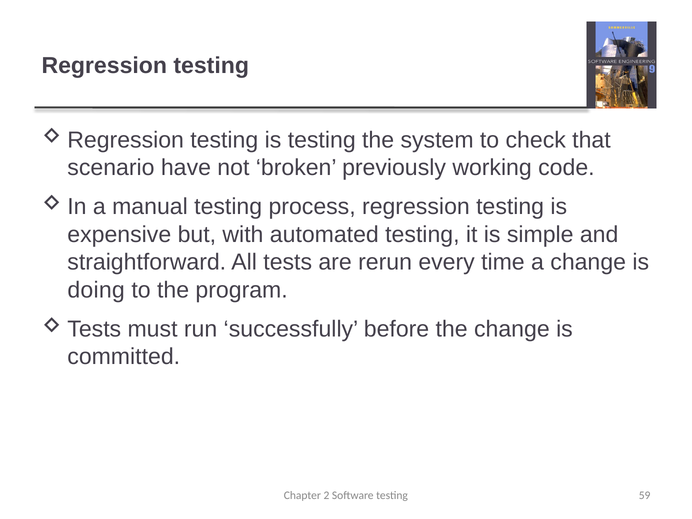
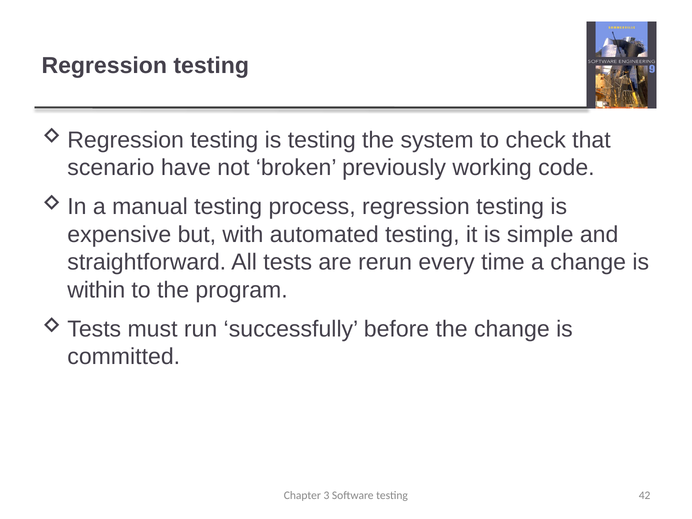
doing: doing -> within (96, 290)
2: 2 -> 3 (326, 496)
59: 59 -> 42 (645, 496)
